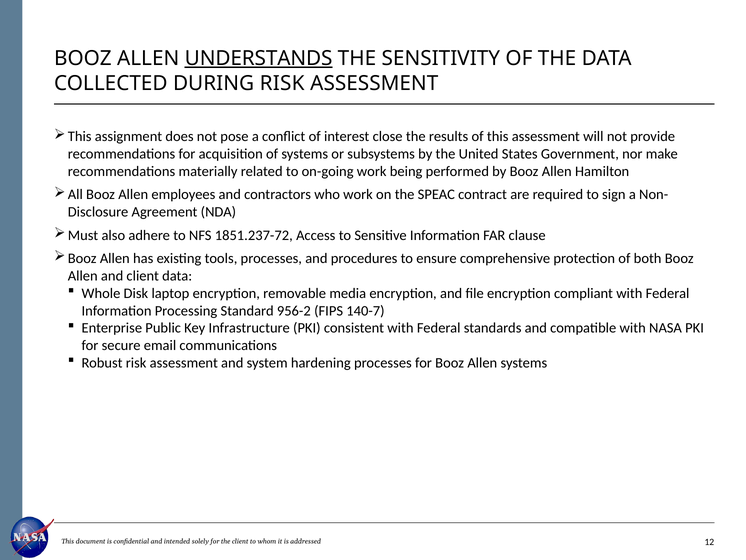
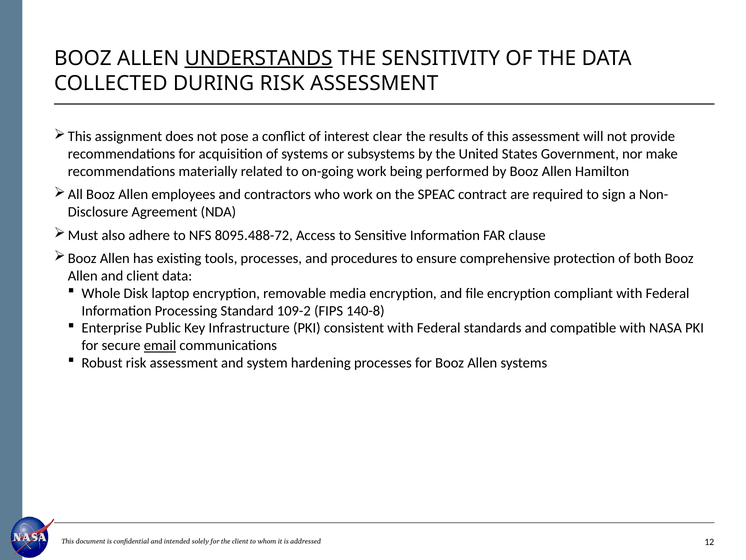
close: close -> clear (388, 137)
1851.237-72: 1851.237-72 -> 8095.488-72 (254, 235)
956-2: 956-2 -> 109-2 (294, 310)
140-7: 140-7 -> 140-8 (365, 310)
email underline: none -> present (160, 345)
